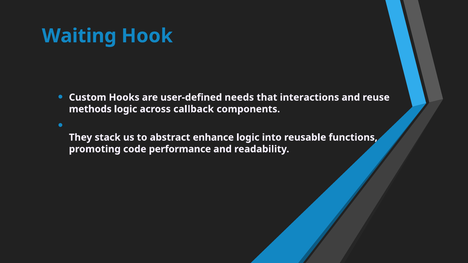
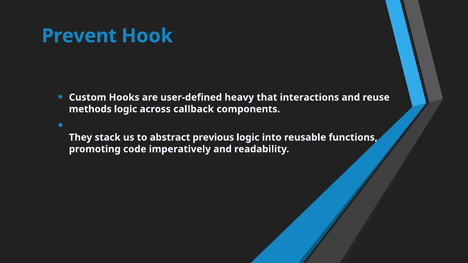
Waiting: Waiting -> Prevent (79, 36)
needs: needs -> heavy (239, 97)
enhance: enhance -> previous (213, 137)
performance: performance -> imperatively (180, 149)
